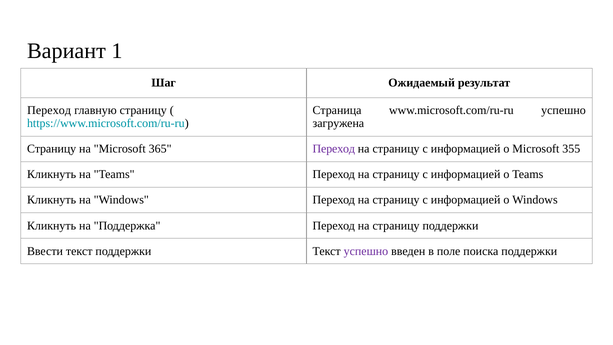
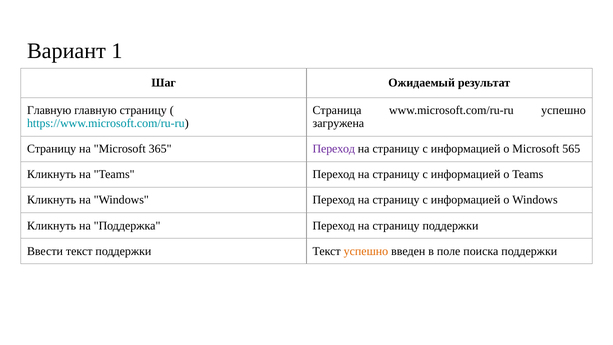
Переход: Переход -> Главную (49, 110)
355: 355 -> 565 (571, 149)
успешно colour: purple -> orange (366, 251)
